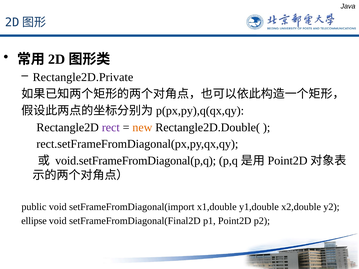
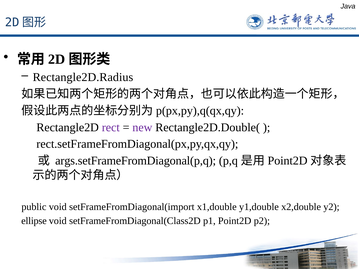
Rectangle2D.Private: Rectangle2D.Private -> Rectangle2D.Radius (83, 77)
new colour: orange -> purple (142, 127)
void.setFrameFromDiagonal(p,q: void.setFrameFromDiagonal(p,q -> args.setFrameFromDiagonal(p,q (136, 161)
setFrameFromDiagonal(Final2D: setFrameFromDiagonal(Final2D -> setFrameFromDiagonal(Class2D (135, 221)
